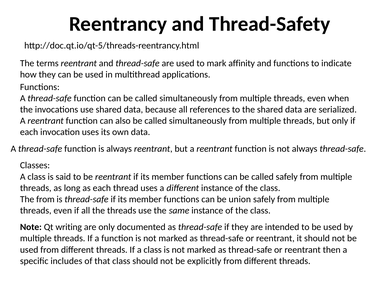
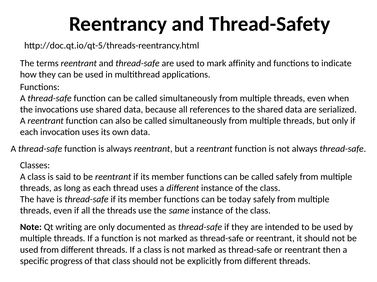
The from: from -> have (45, 200)
union: union -> today (240, 200)
includes: includes -> progress (67, 262)
